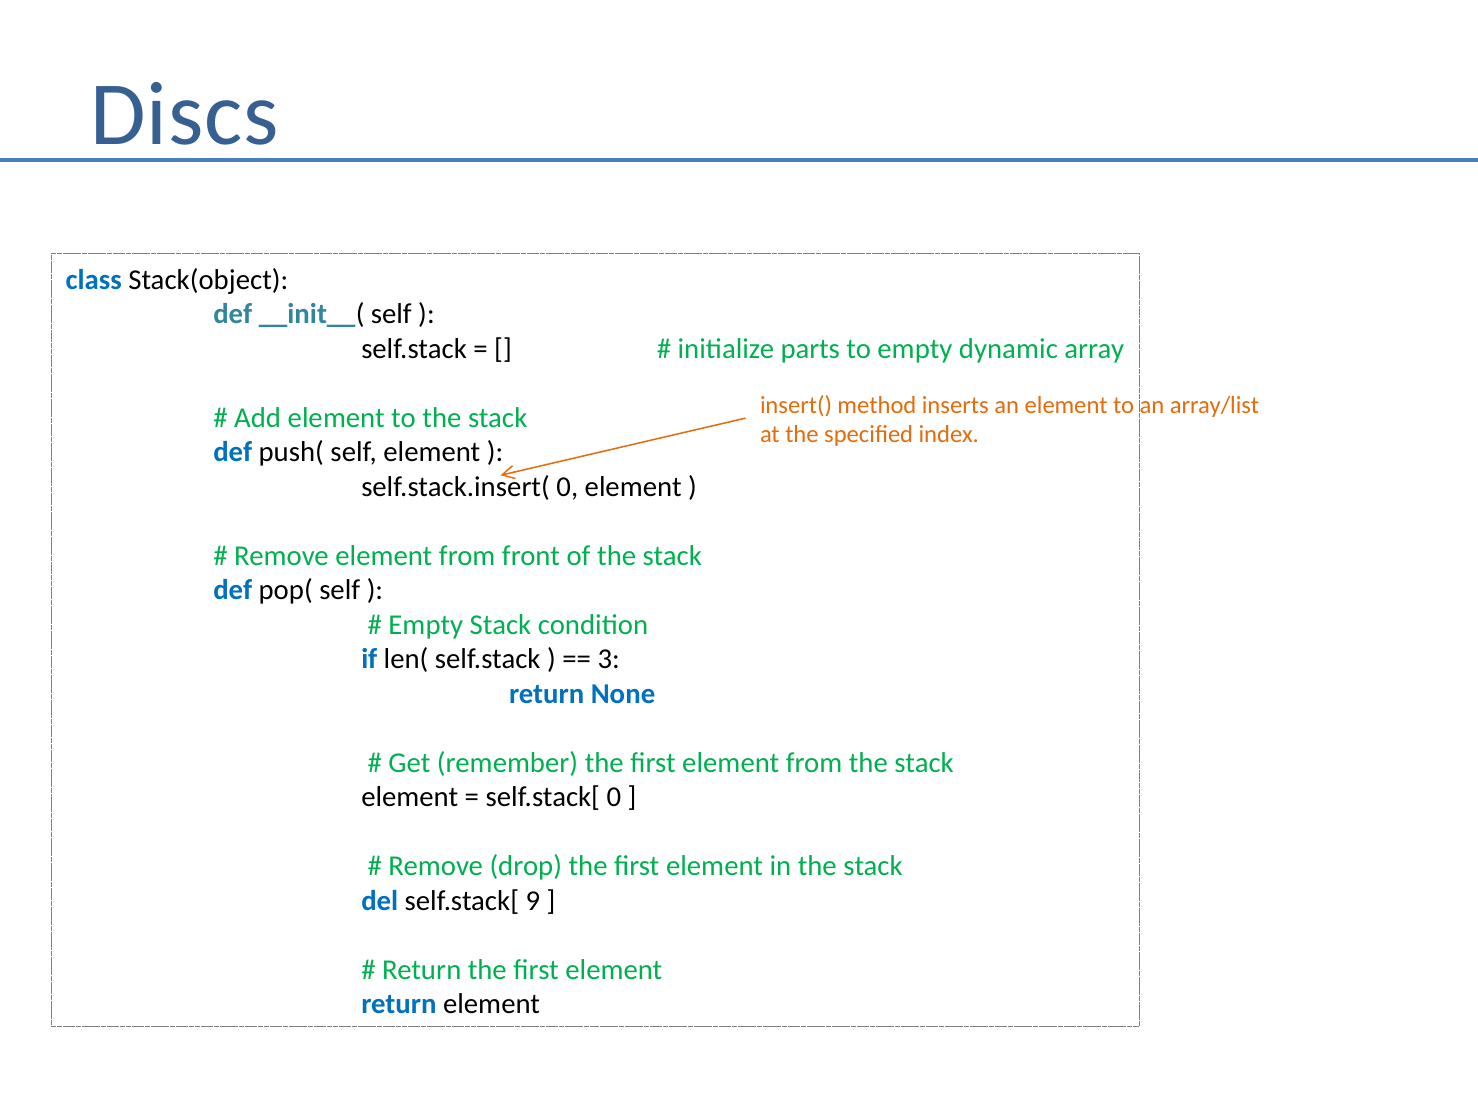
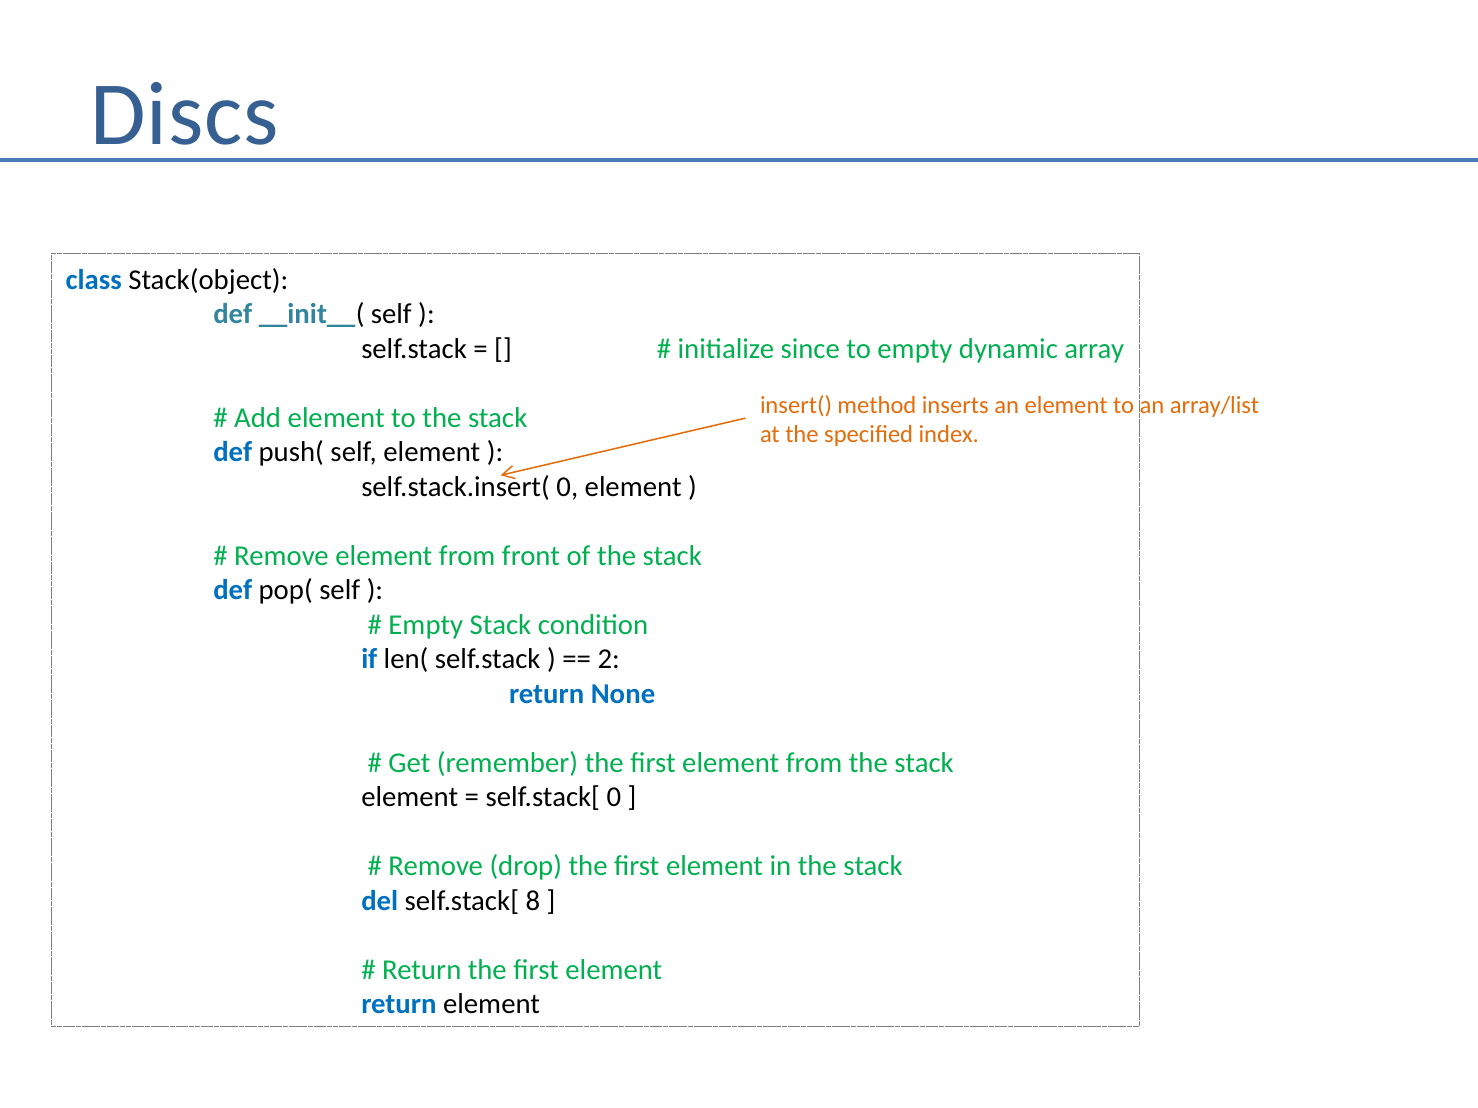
parts: parts -> since (810, 349)
3: 3 -> 2 (609, 660)
9: 9 -> 8 (533, 901)
